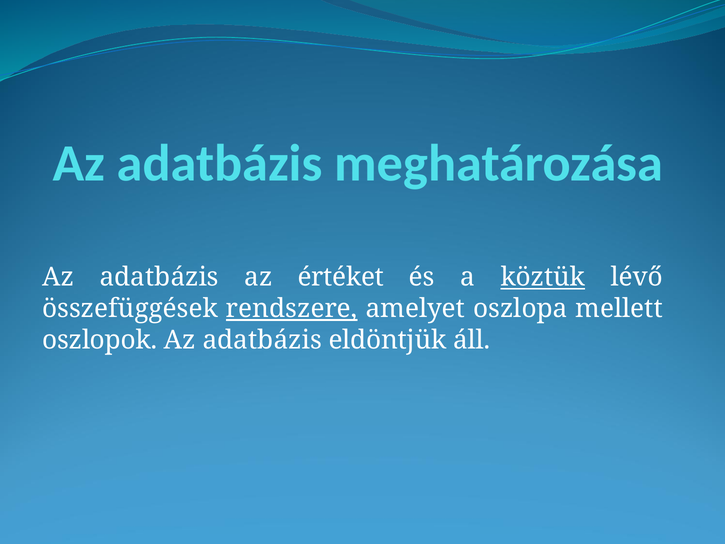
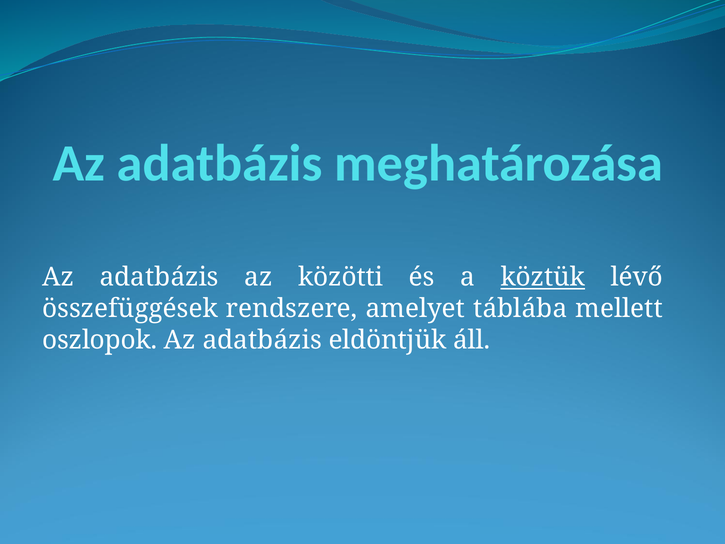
értéket: értéket -> közötti (341, 277)
rendszere underline: present -> none (292, 309)
oszlopa: oszlopa -> táblába (520, 309)
